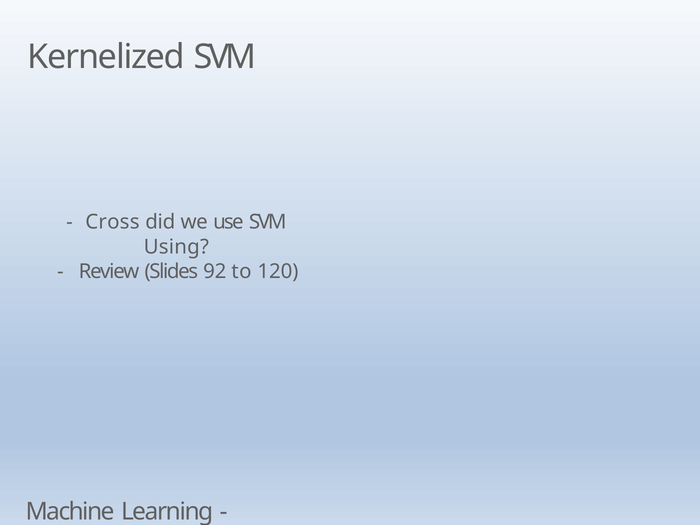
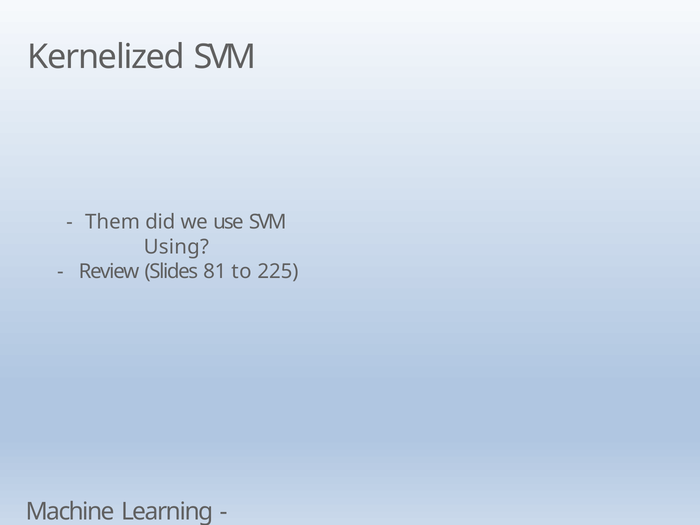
Cross: Cross -> Them (113, 222)
92: 92 -> 81 (215, 271)
120: 120 -> 225 (278, 271)
